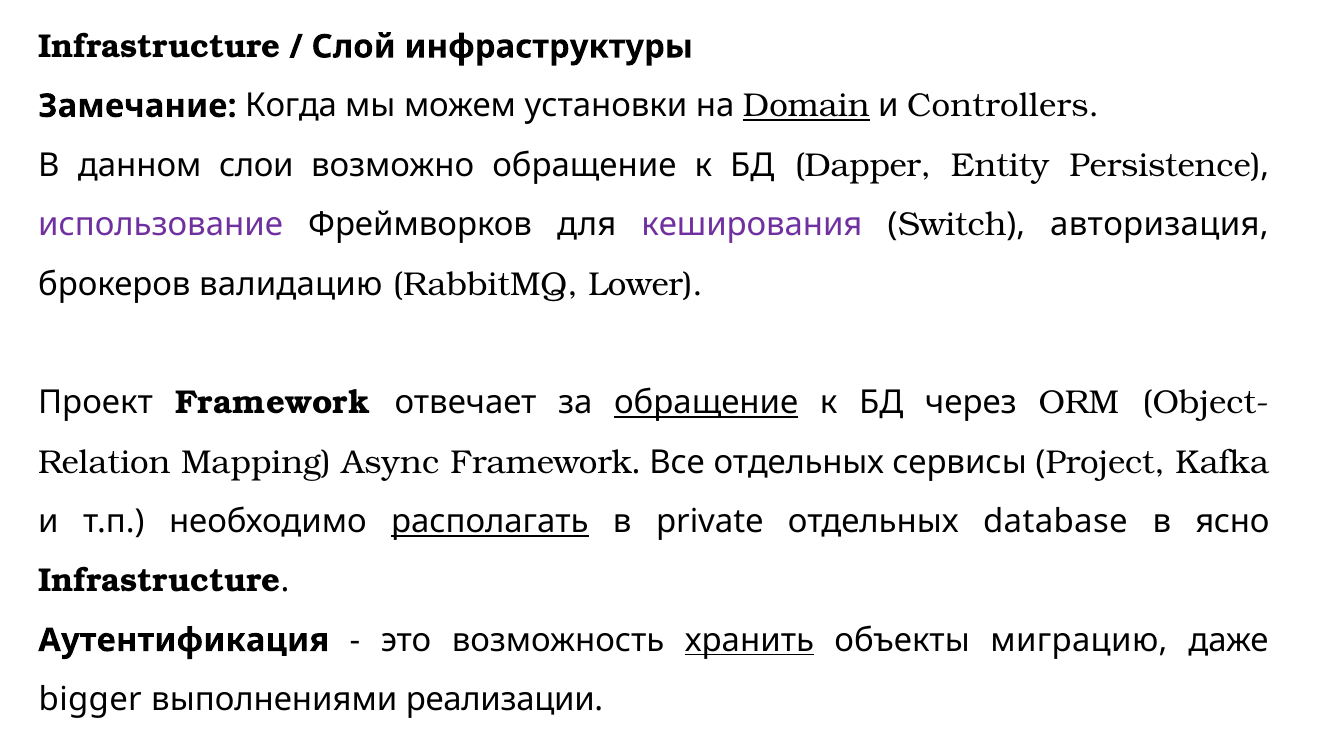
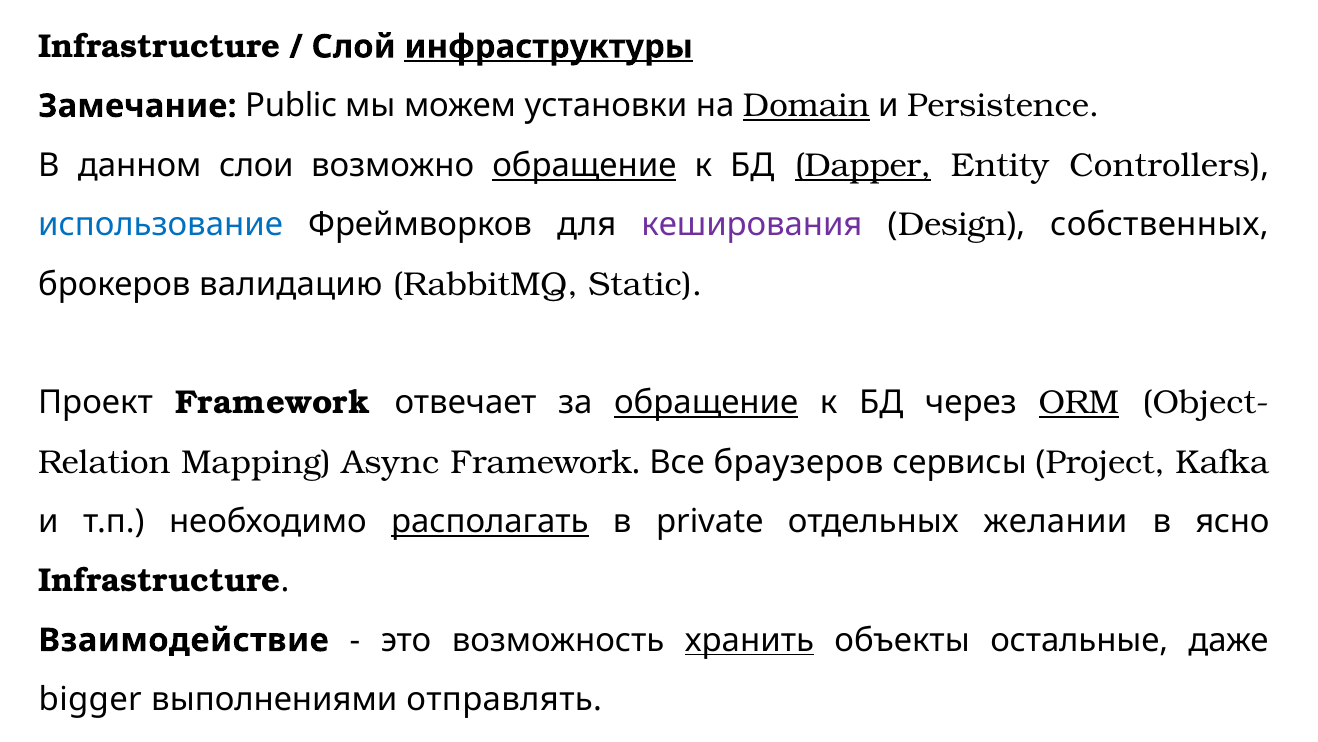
инфраструктуры underline: none -> present (549, 47)
Когда: Когда -> Public (291, 106)
Controllers: Controllers -> Persistence (1003, 106)
обращение underline: none -> present (584, 165)
Dapper underline: none -> present (863, 165)
Persistence: Persistence -> Controllers (1165, 165)
использование colour: purple -> blue (161, 225)
Switch: Switch -> Design (952, 225)
авторизация: авторизация -> собственных (1159, 225)
Lower: Lower -> Static (645, 284)
ORM underline: none -> present (1079, 403)
Все отдельных: отдельных -> браузеров (798, 462)
database: database -> желании (1055, 521)
Аутентификация: Аутентификация -> Взаимодействие (184, 640)
миграцию: миграцию -> остальные (1079, 640)
реализации: реализации -> отправлять (504, 699)
